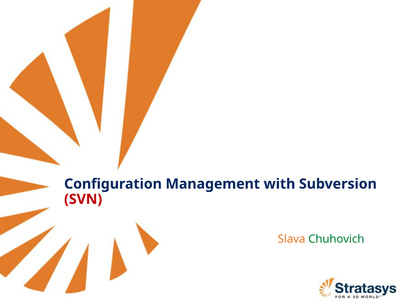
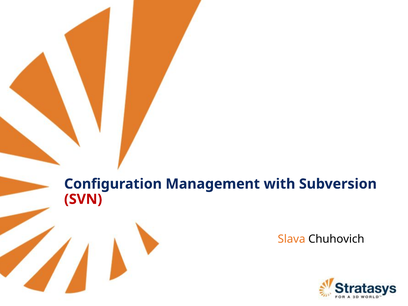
Chuhovich colour: green -> black (336, 239)
